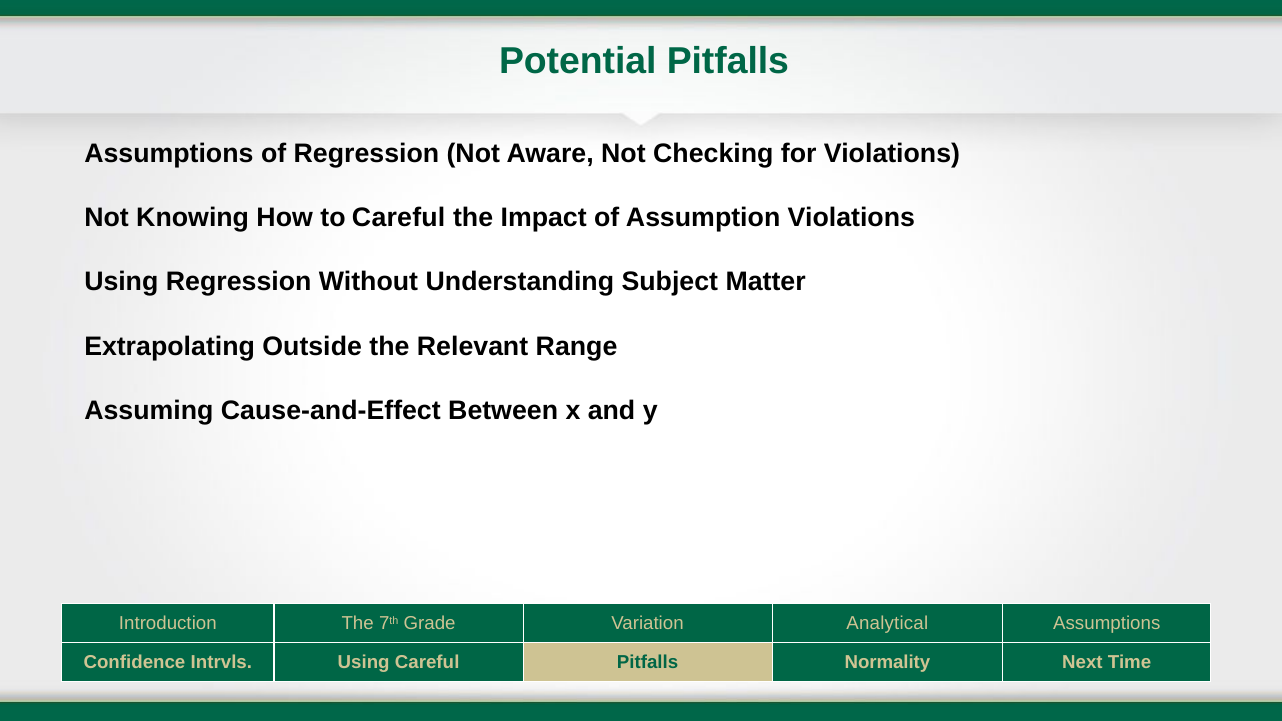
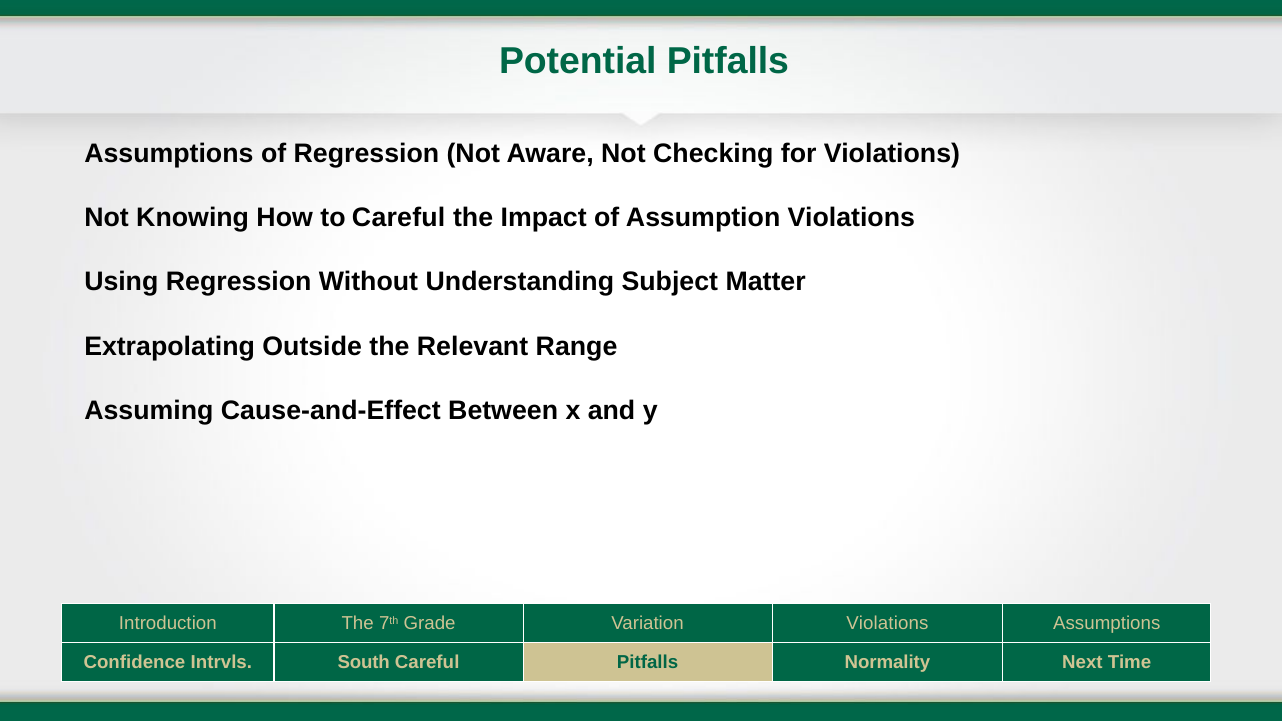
Variation Analytical: Analytical -> Violations (887, 624)
Intrvls Using: Using -> South (364, 663)
